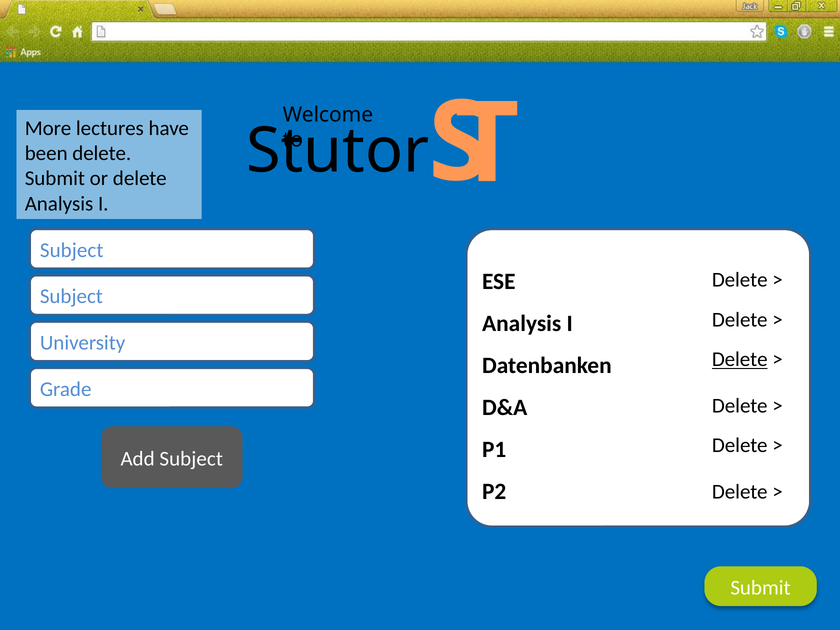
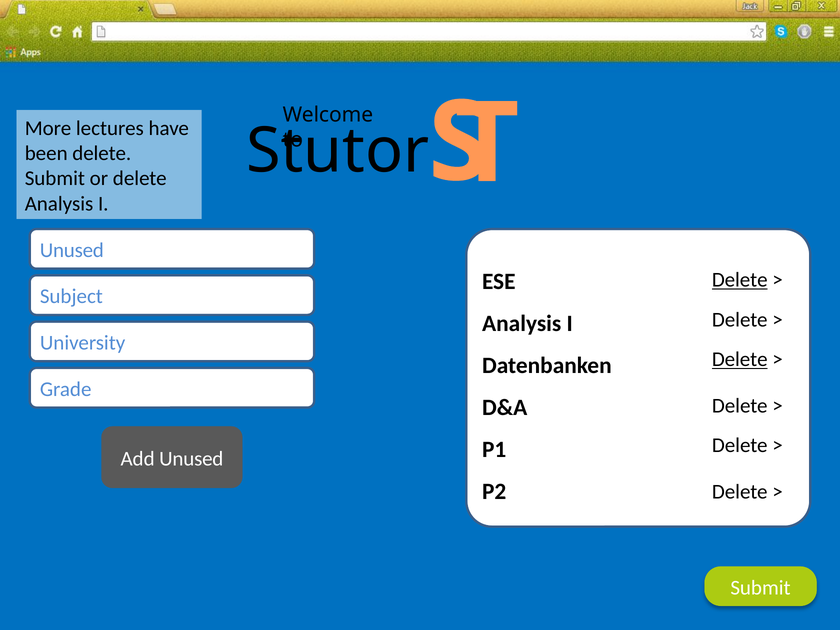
Subject: Subject -> Unused (72, 250)
Delete underline: none -> present (740, 280)
Add Subject: Subject -> Unused (191, 459)
